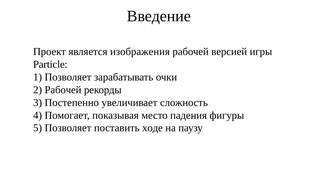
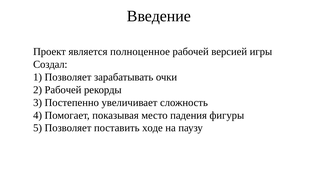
изображения: изображения -> полноценное (140, 52)
Particle: Particle -> Создал (50, 64)
